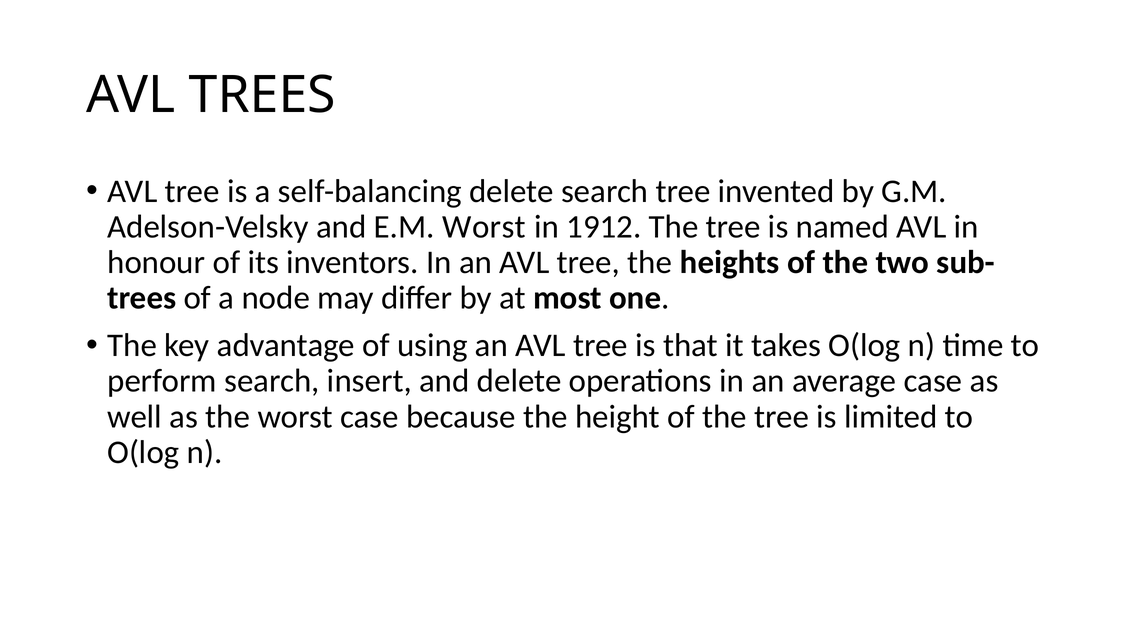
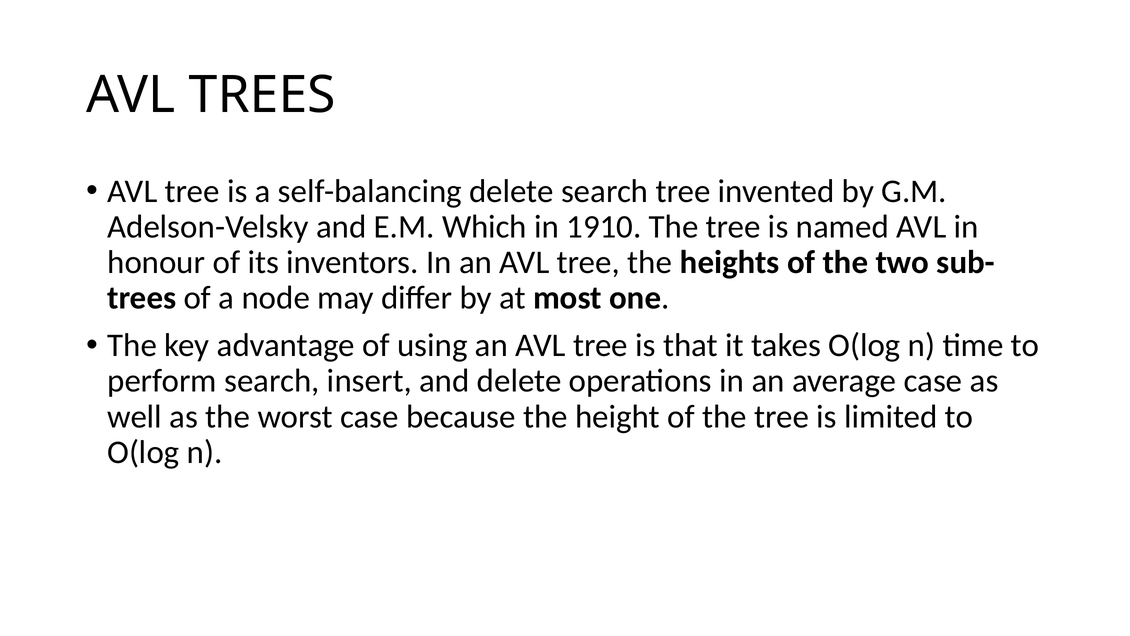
E.M Worst: Worst -> Which (484, 227)
1912: 1912 -> 1910 (604, 227)
